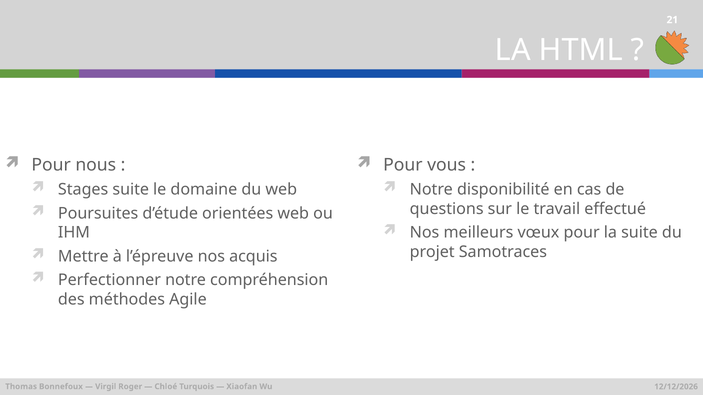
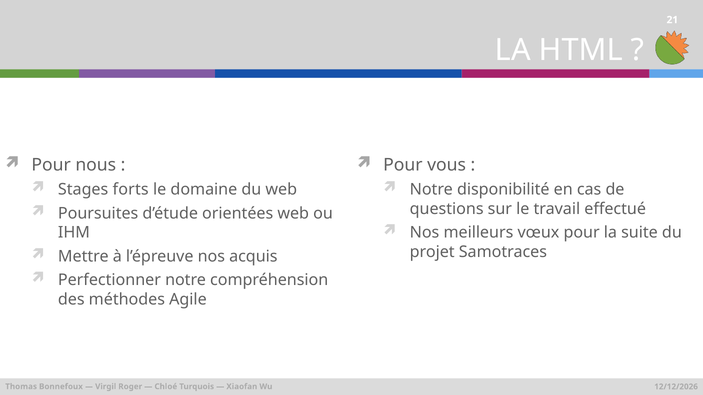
Stages suite: suite -> forts (131, 190)
